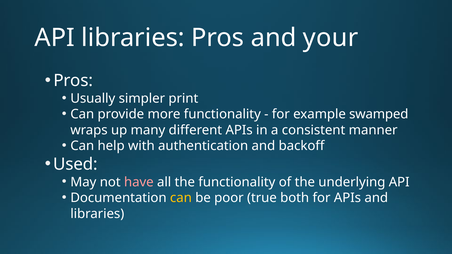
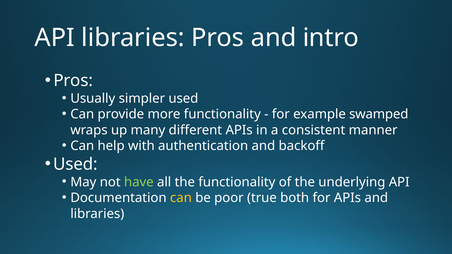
your: your -> intro (331, 38)
simpler print: print -> used (183, 99)
have colour: pink -> light green (139, 182)
